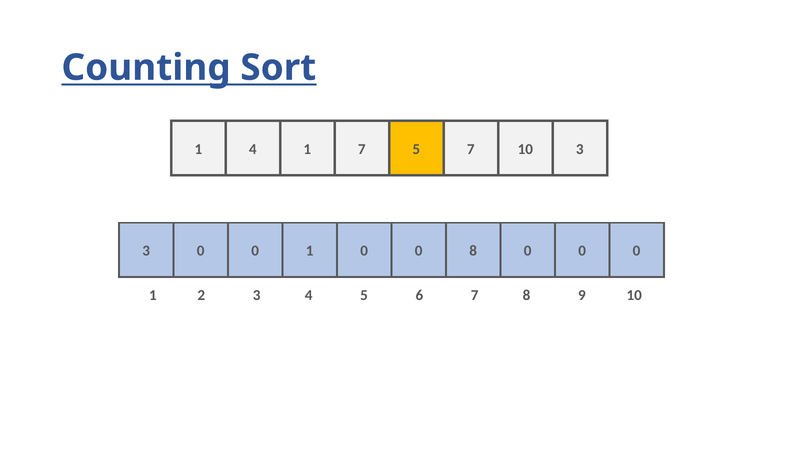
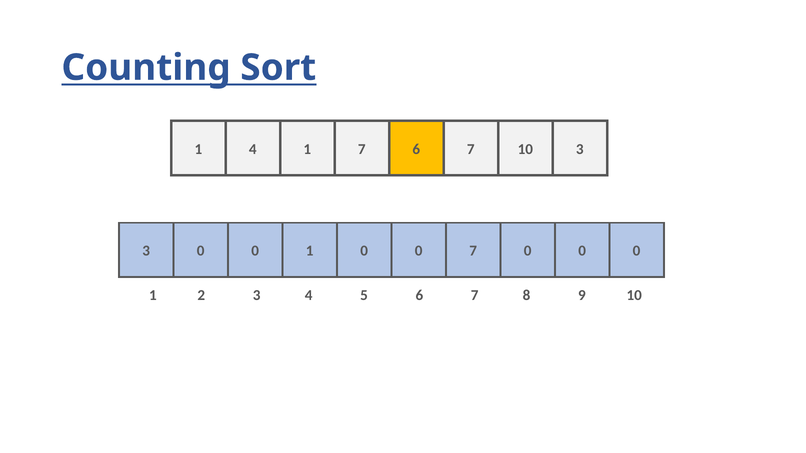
7 5: 5 -> 6 (416, 149)
0 8: 8 -> 7 (473, 251)
